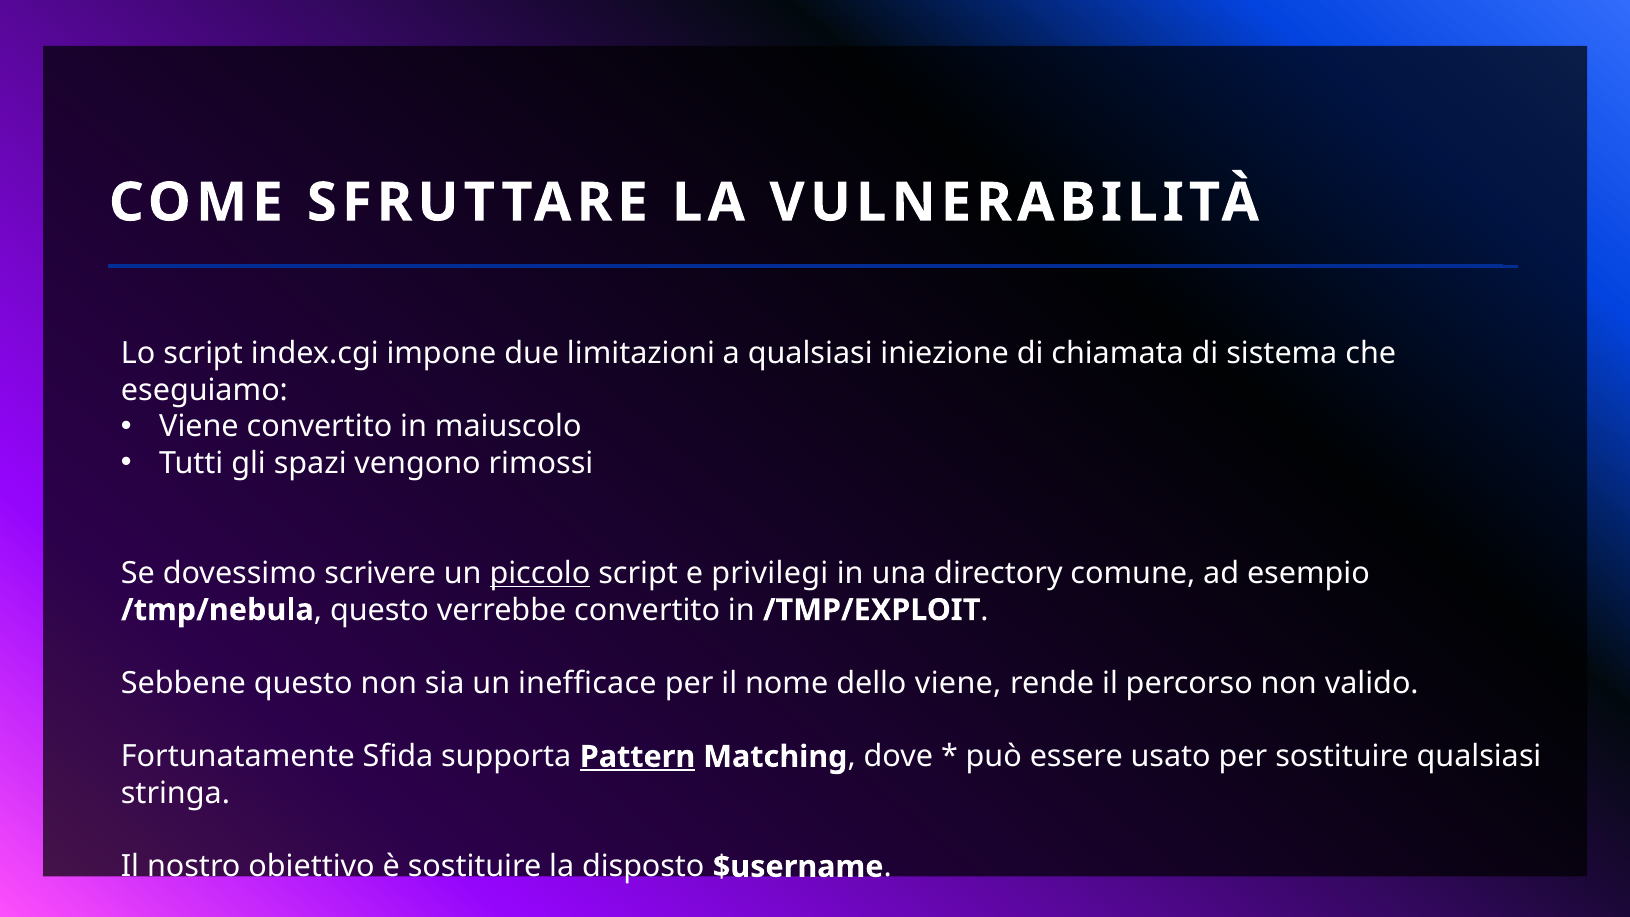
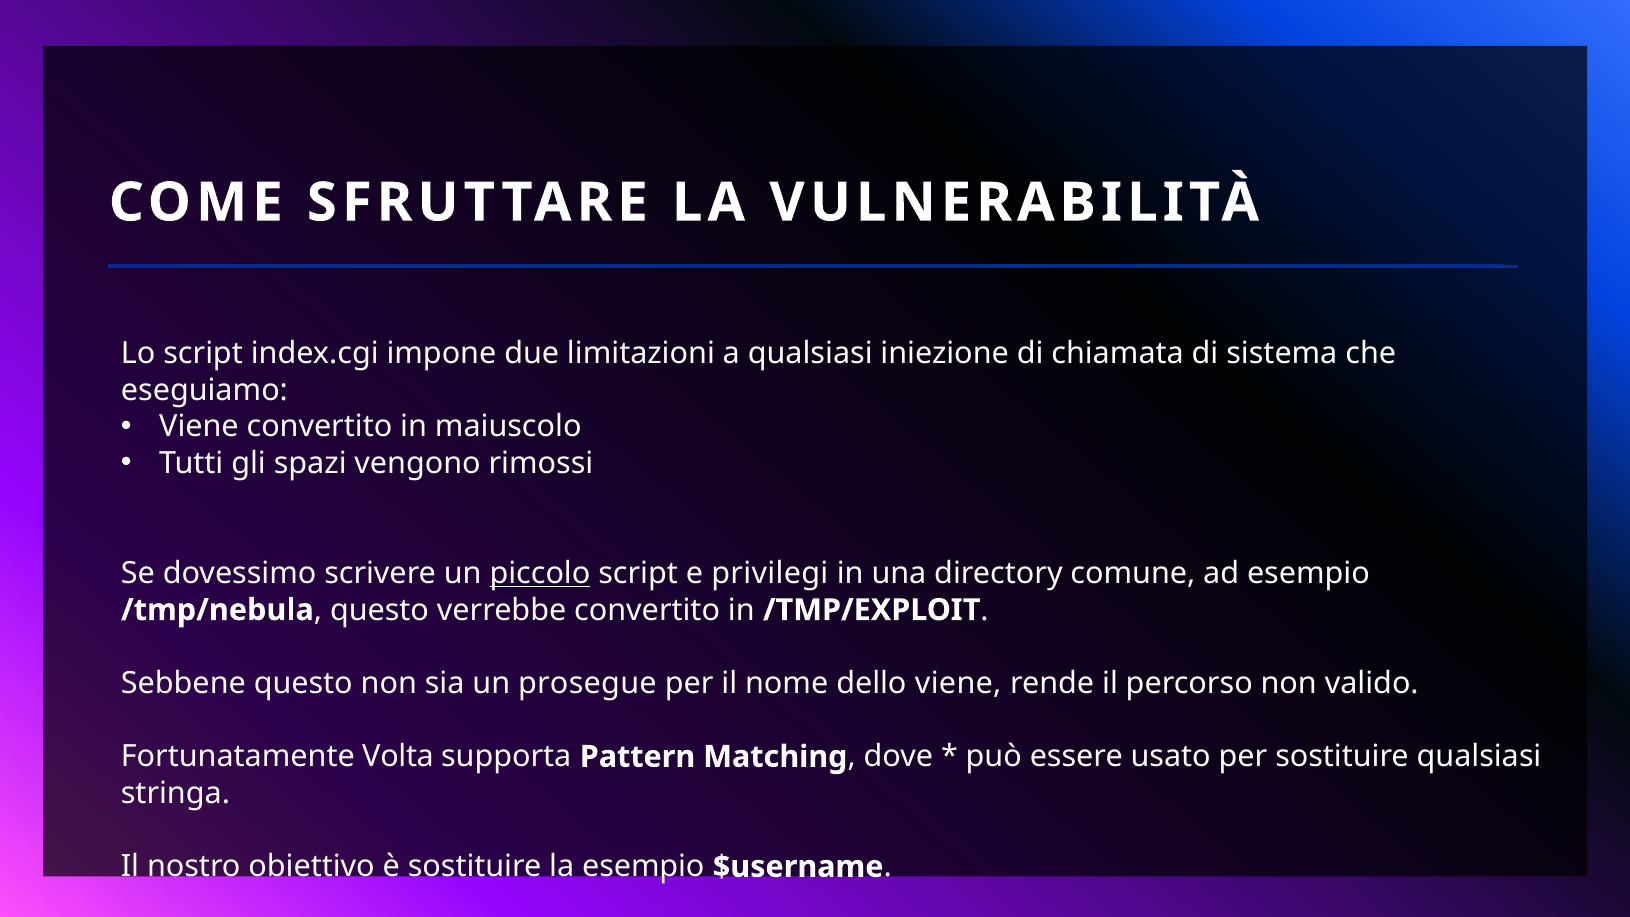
inefficace: inefficace -> prosegue (587, 683)
Sfida: Sfida -> Volta (398, 757)
Pattern underline: present -> none (638, 757)
la disposto: disposto -> esempio (643, 867)
